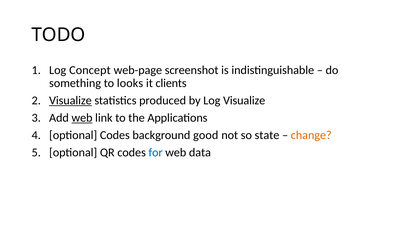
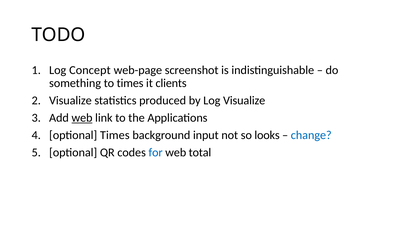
to looks: looks -> times (130, 83)
Visualize underline: present -> none (70, 101)
optional Codes: Codes -> Times (115, 135)
good: good -> input (206, 135)
state: state -> looks (267, 135)
change colour: orange -> blue (311, 135)
data: data -> total (200, 153)
